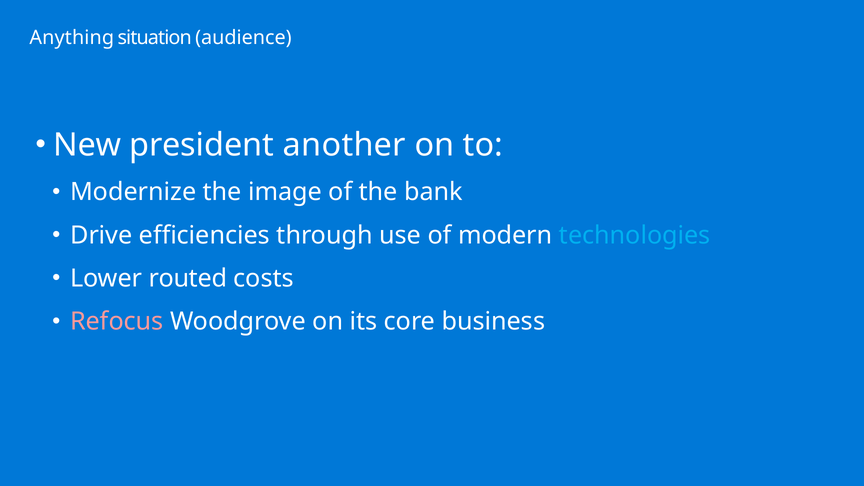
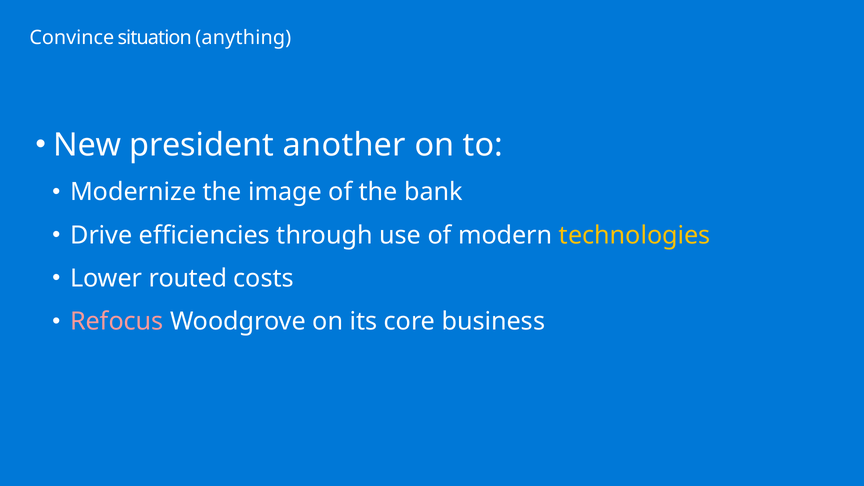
Anything: Anything -> Convince (72, 38)
audience: audience -> anything (243, 38)
technologies colour: light blue -> yellow (635, 235)
